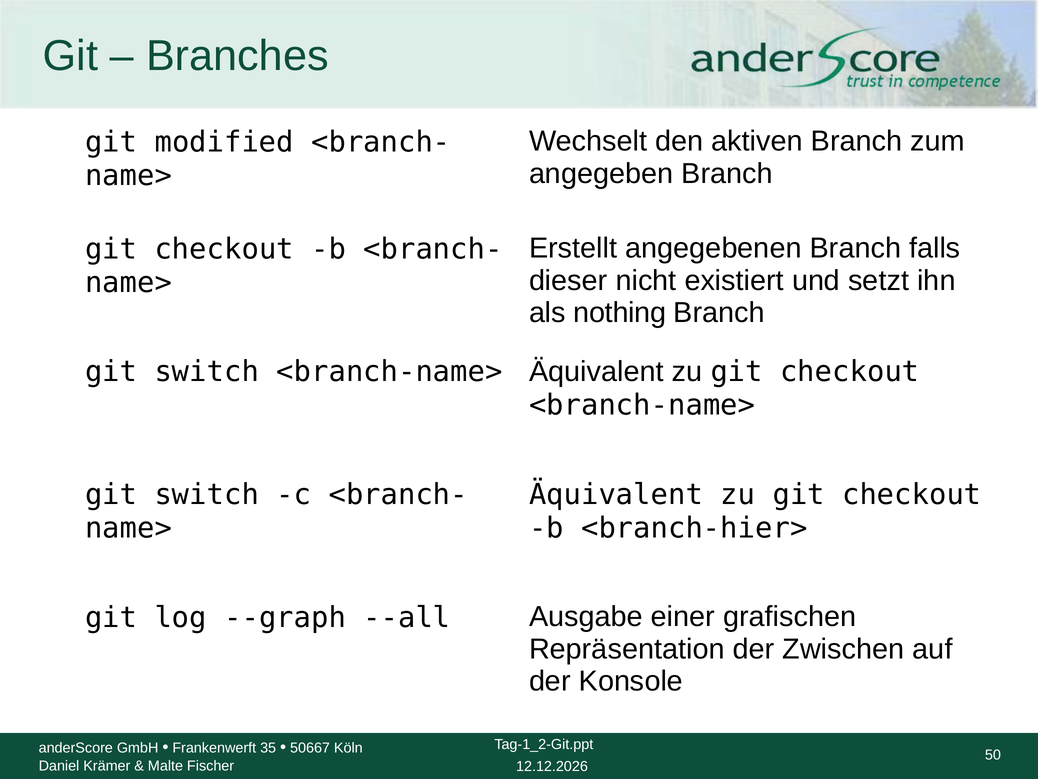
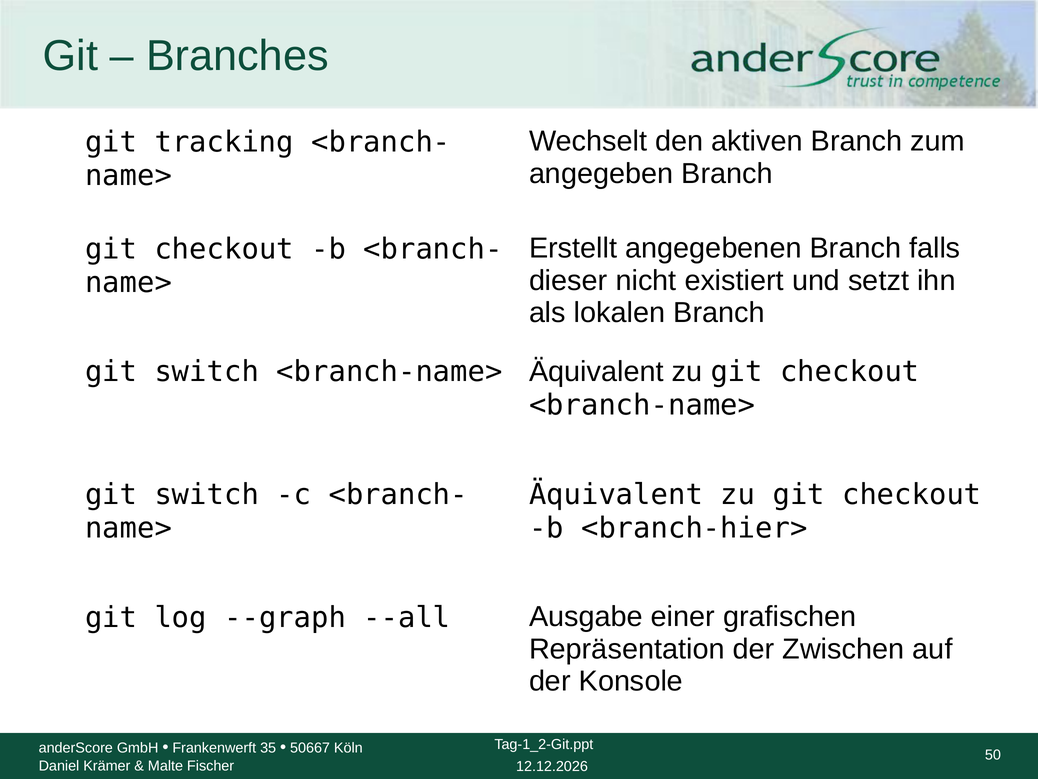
modified: modified -> tracking (224, 142)
nothing: nothing -> lokalen (620, 313)
